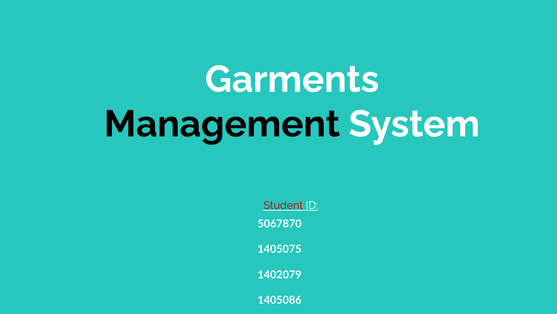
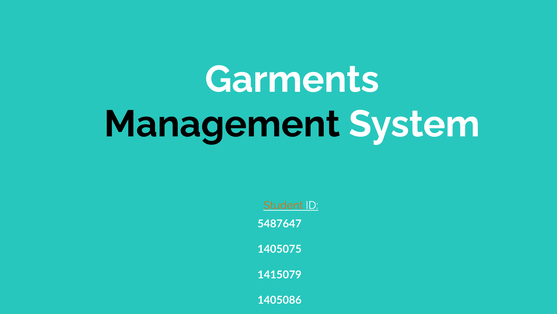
Student colour: red -> orange (283, 205)
5067870: 5067870 -> 5487647 (280, 224)
1402079: 1402079 -> 1415079 (280, 274)
